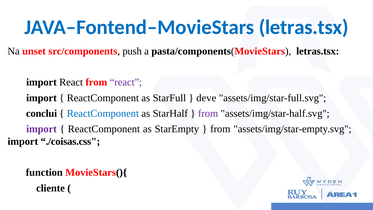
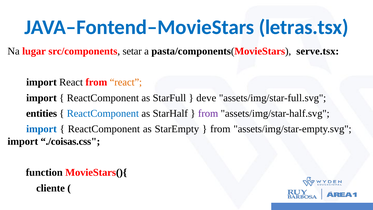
unset: unset -> lugar (34, 51)
push: push -> setar (132, 51)
pasta/components(MovieStars letras.tsx: letras.tsx -> serve.tsx (318, 51)
react colour: purple -> orange (126, 82)
conclui: conclui -> entities (42, 113)
import colour: purple -> blue (41, 129)
